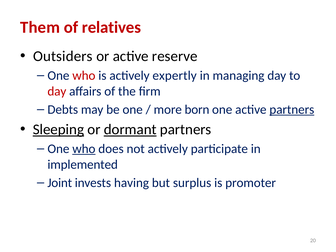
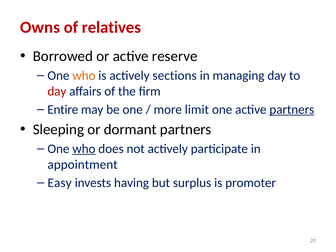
Them: Them -> Owns (40, 27)
Outsiders: Outsiders -> Borrowed (63, 56)
who colour: red -> orange (84, 76)
expertly: expertly -> sections (175, 76)
Debts: Debts -> Entire (63, 110)
born: born -> limit (197, 110)
Sleeping underline: present -> none (58, 130)
dormant underline: present -> none (130, 130)
implemented: implemented -> appointment (83, 165)
Joint: Joint -> Easy (60, 183)
